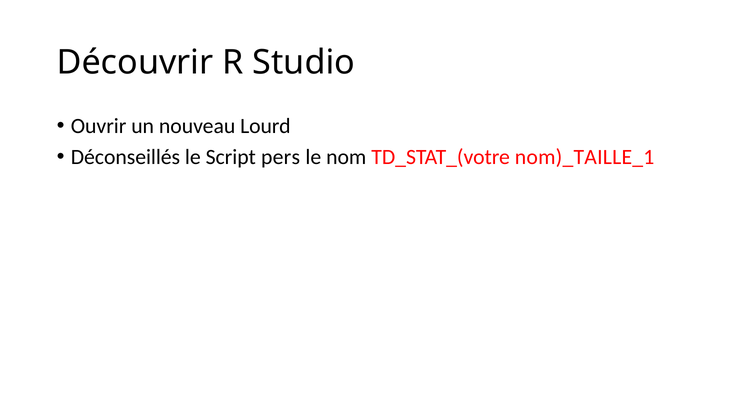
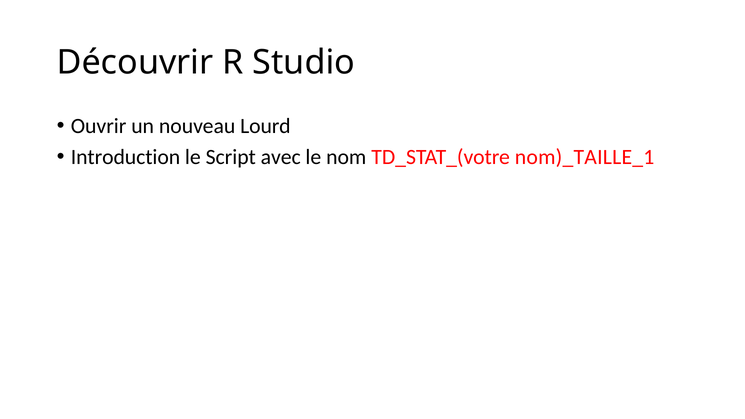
Déconseillés: Déconseillés -> Introduction (125, 157)
pers: pers -> avec (281, 157)
